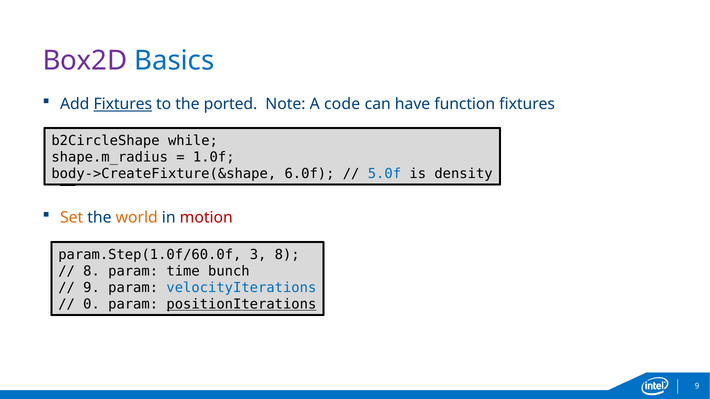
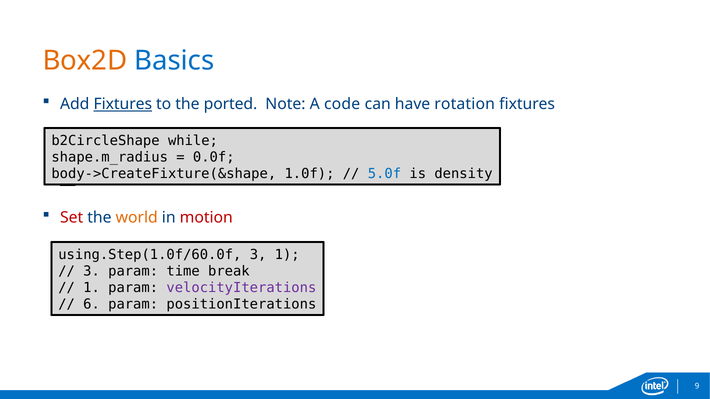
Box2D colour: purple -> orange (85, 61)
function: function -> rotation (465, 104)
1.0f: 1.0f -> 0.0f (214, 157)
6.0f: 6.0f -> 1.0f (310, 174)
Set colour: orange -> red (72, 218)
param.Step(1.0f/60.0f: param.Step(1.0f/60.0f -> using.Step(1.0f/60.0f (150, 255)
3 8: 8 -> 1 (287, 255)
8: 8 -> 3 (92, 272)
bunch: bunch -> break (229, 272)
9: 9 -> 1 (92, 288)
velocityIterations colour: blue -> purple (241, 288)
0: 0 -> 6 (92, 305)
positionIterations underline: present -> none (241, 305)
